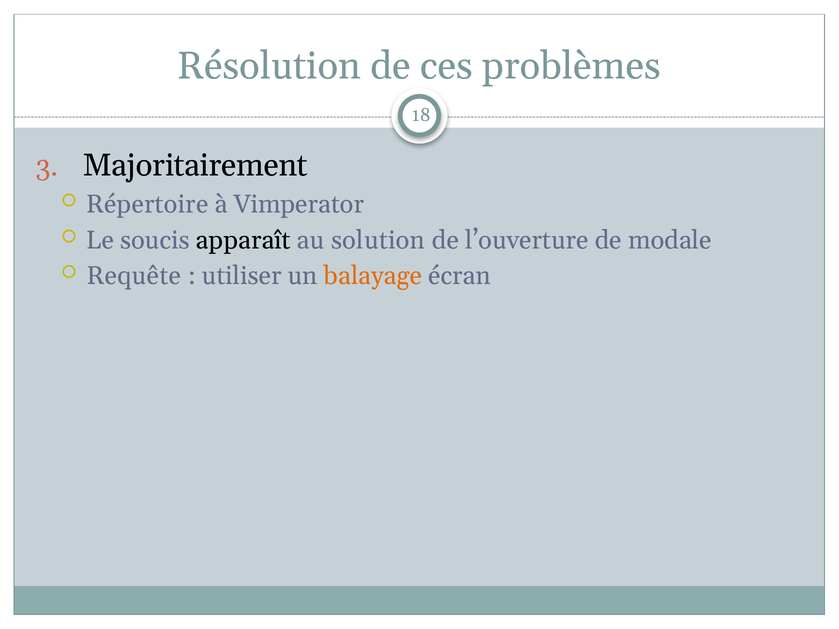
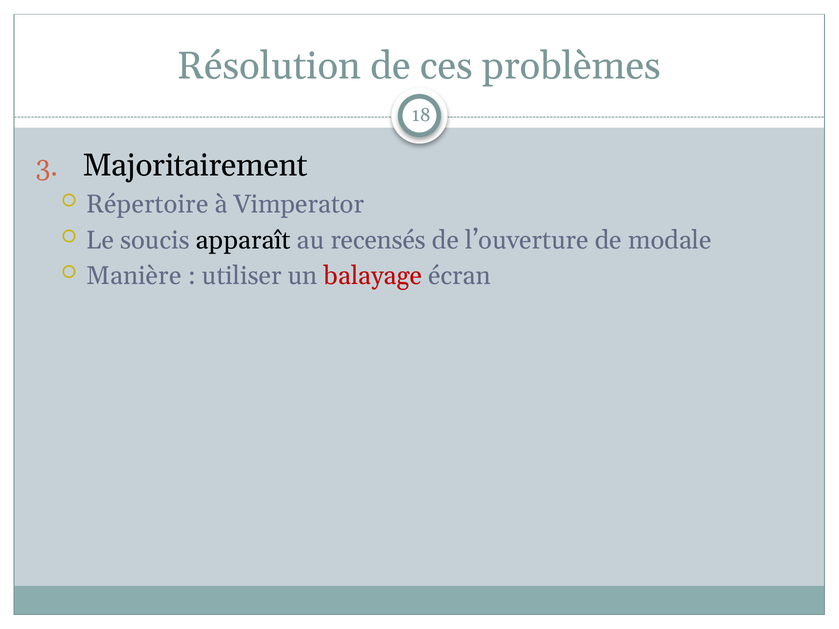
solution: solution -> recensés (378, 240)
Requête: Requête -> Manière (134, 276)
balayage colour: orange -> red (373, 276)
